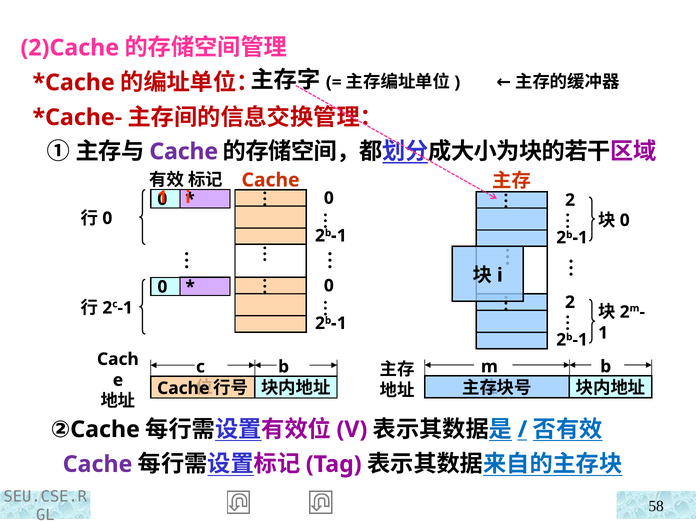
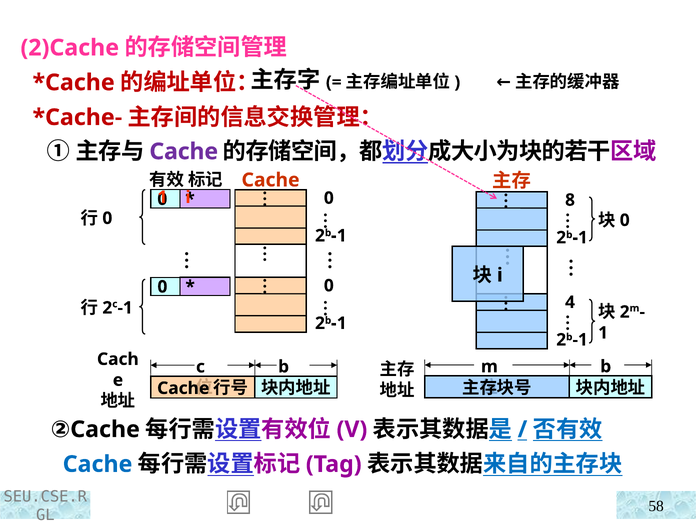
2: 2 -> 8 (570, 200)
2: 2 -> 4 (570, 302)
Cache colour: purple -> blue (98, 464)
